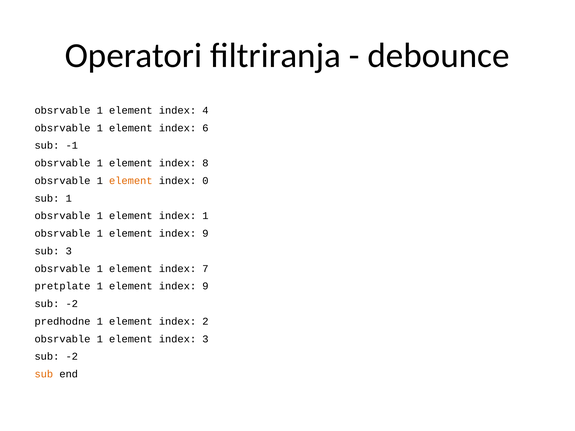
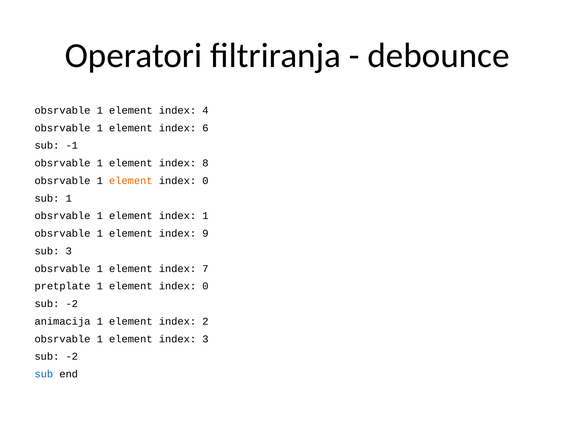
9: 9 -> 0 (205, 286)
predhodne: predhodne -> animacija (62, 322)
sub colour: orange -> blue (44, 374)
